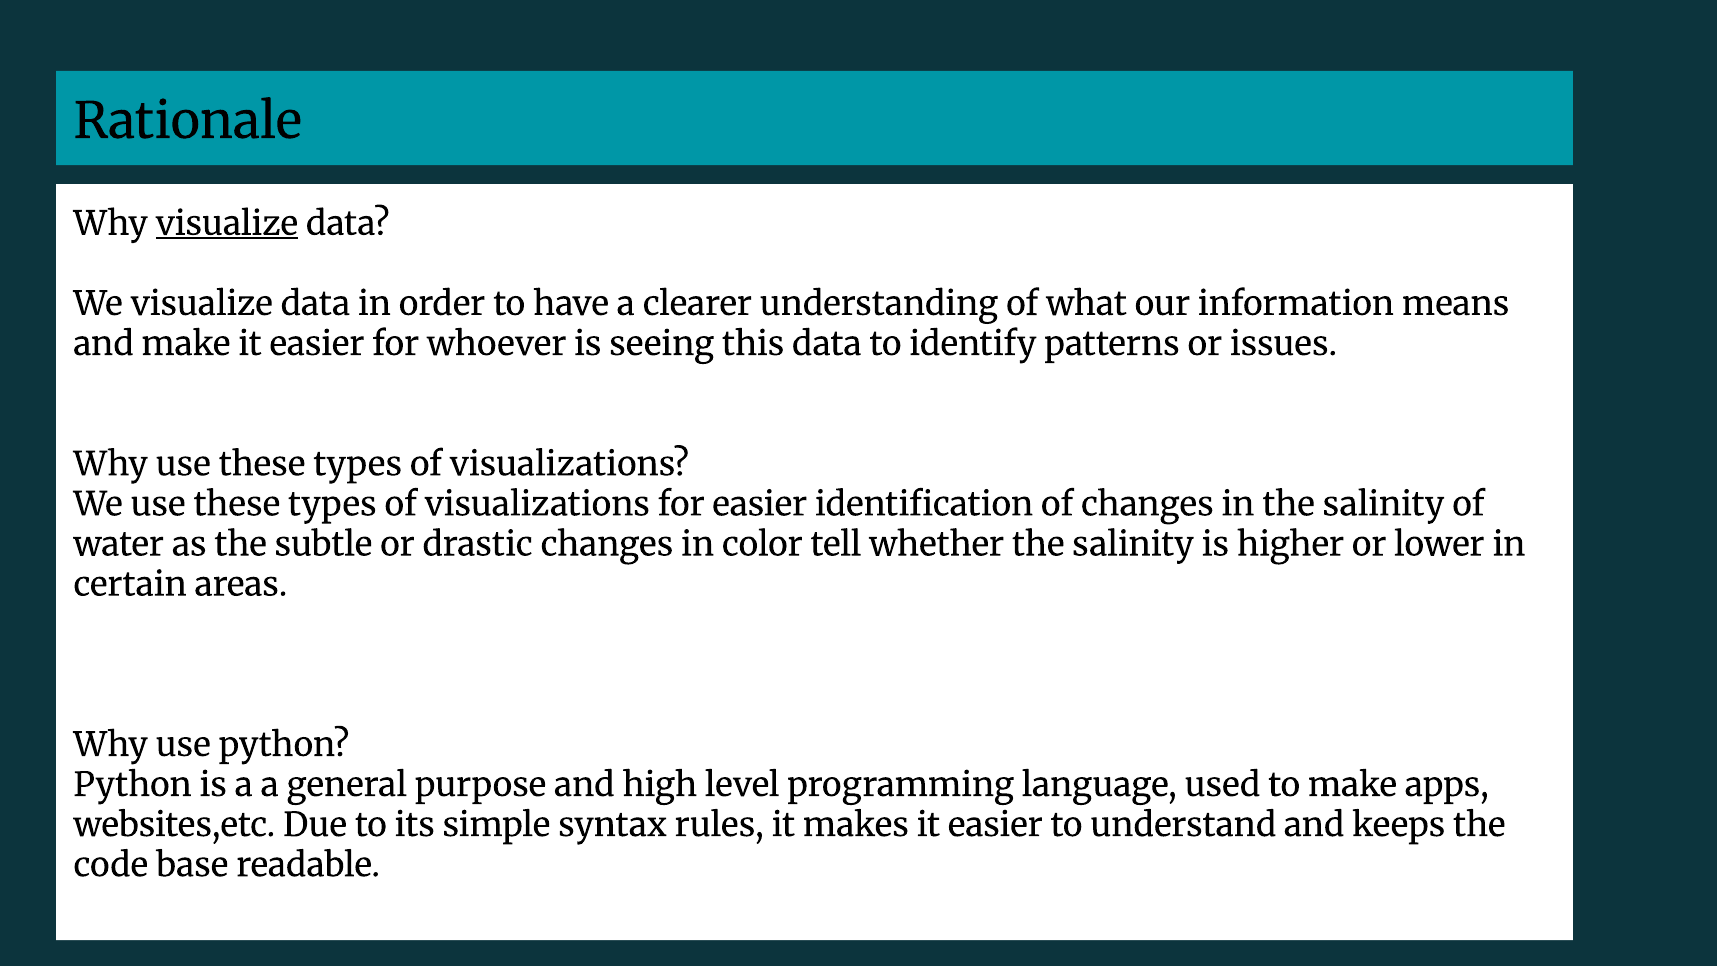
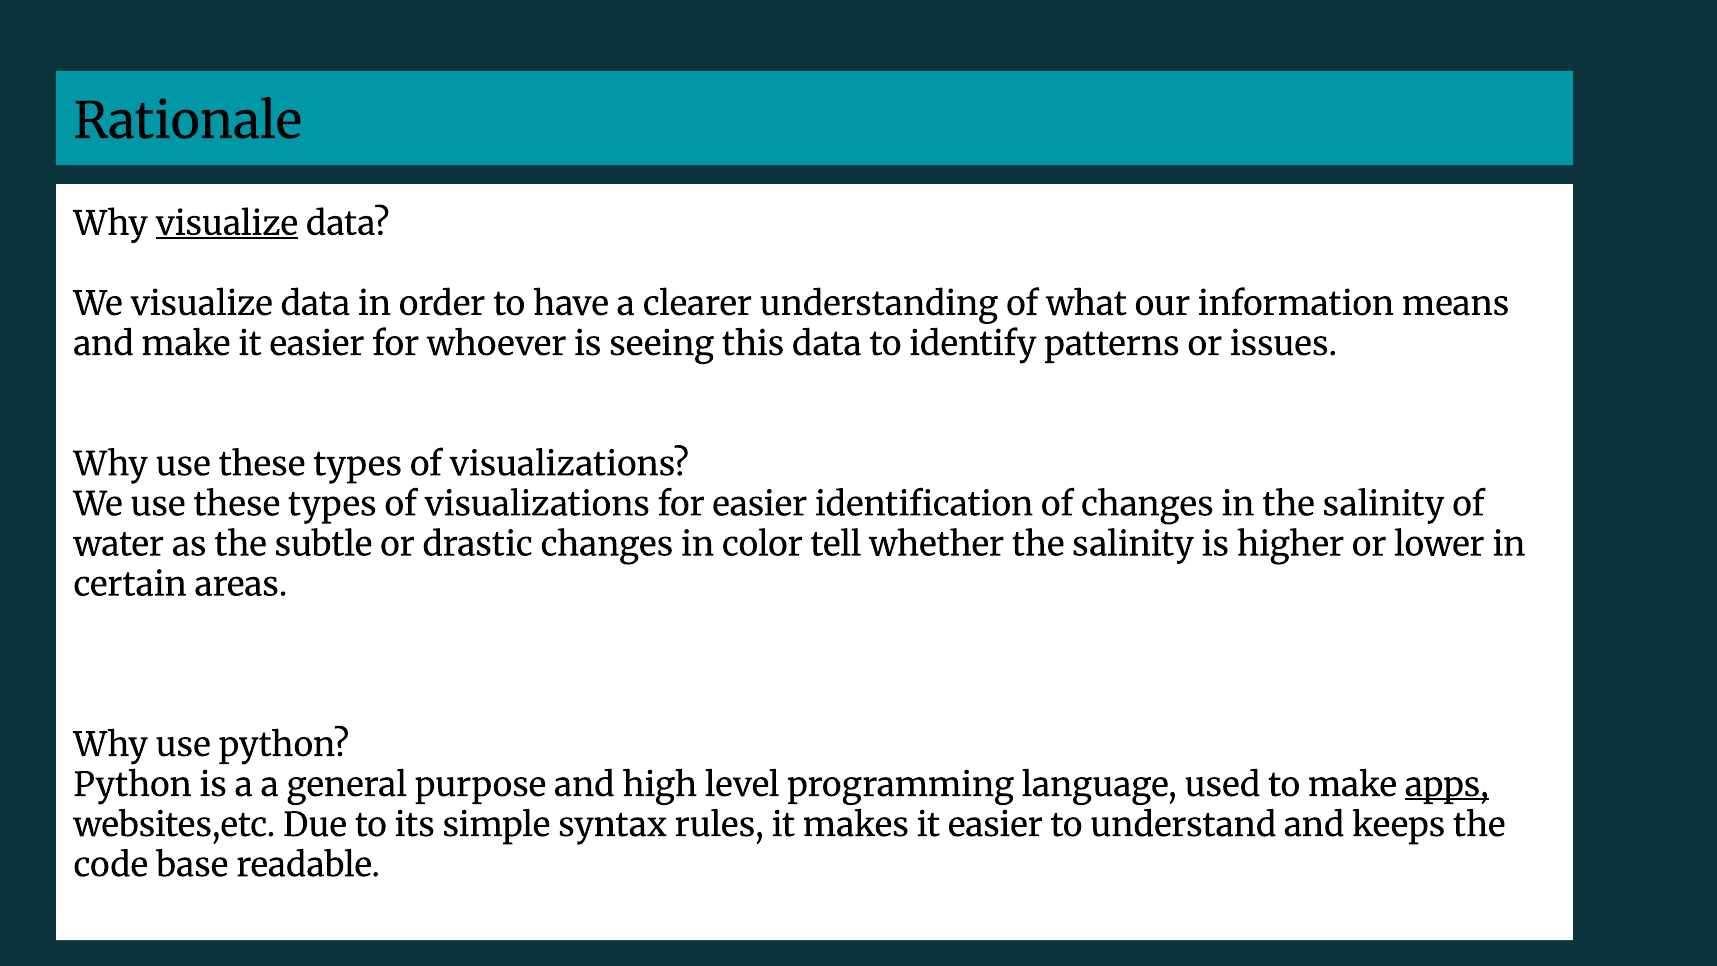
apps underline: none -> present (1447, 785)
